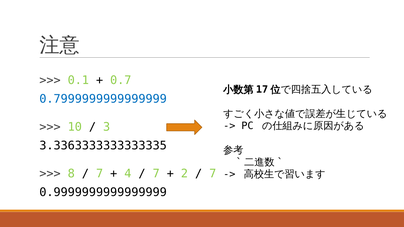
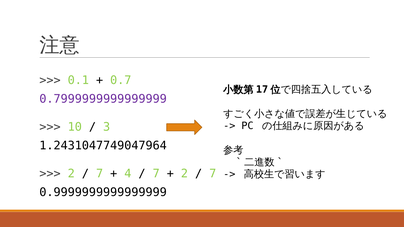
0.7999999999999999 colour: blue -> purple (103, 99)
3.3363333333333335: 3.3363333333333335 -> 1.2431047749047964 (103, 146)
8: 8 -> 2 (71, 174)
